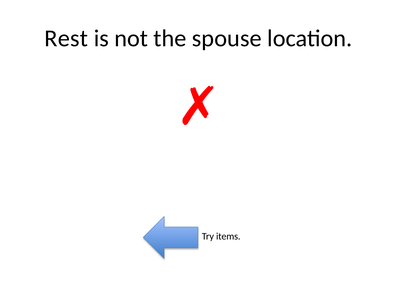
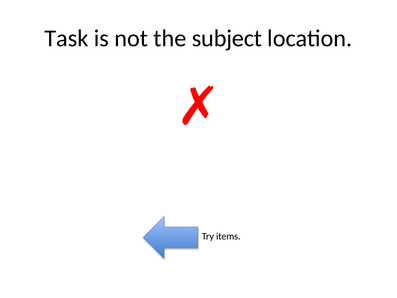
Rest: Rest -> Task (66, 38)
spouse: spouse -> subject (227, 38)
